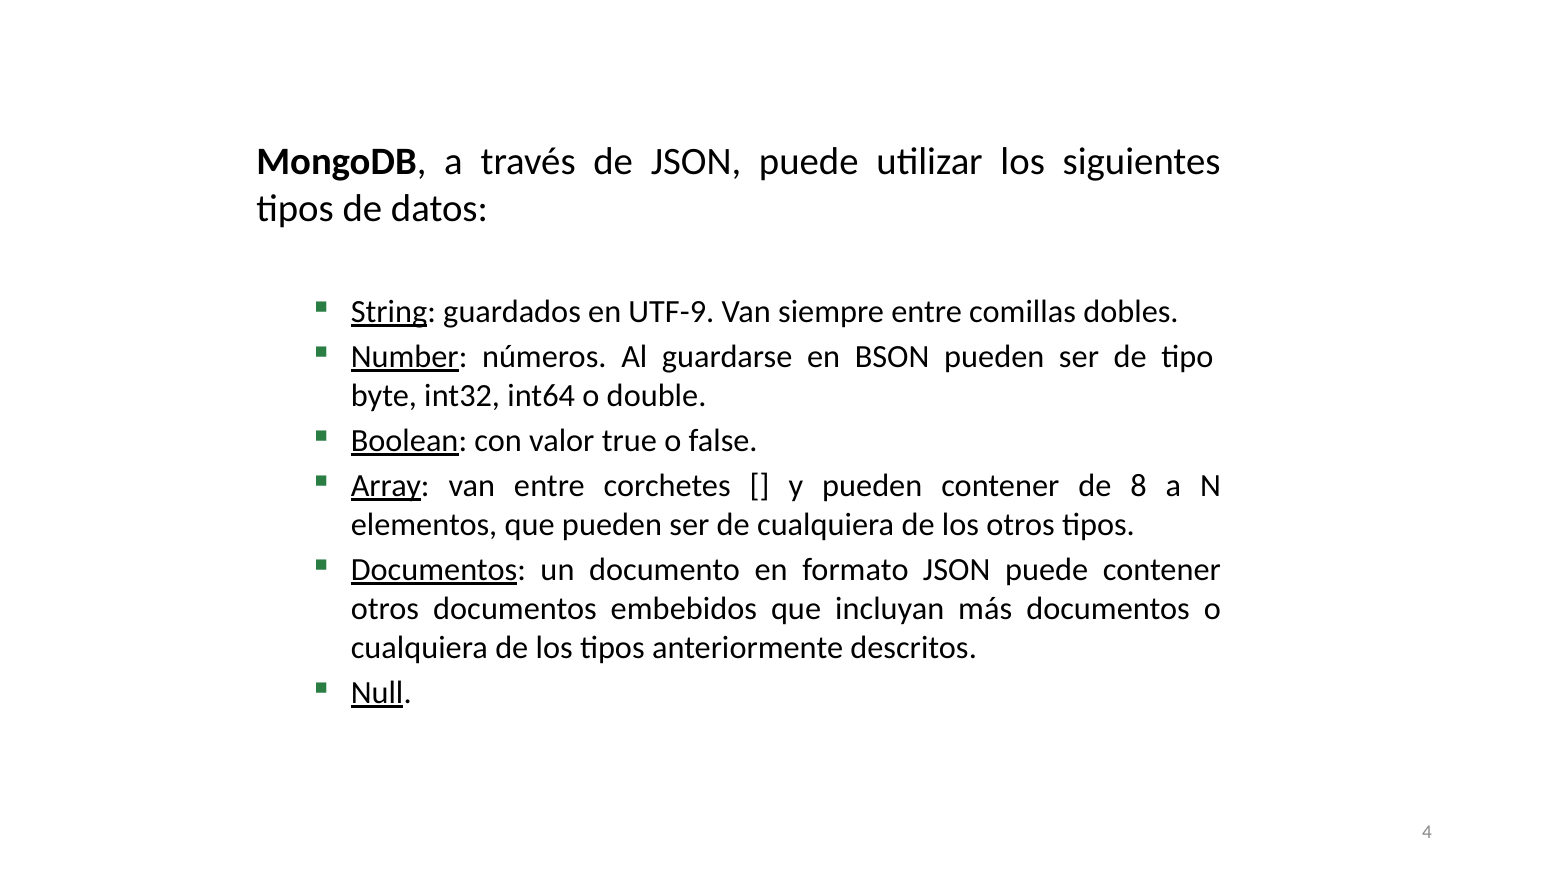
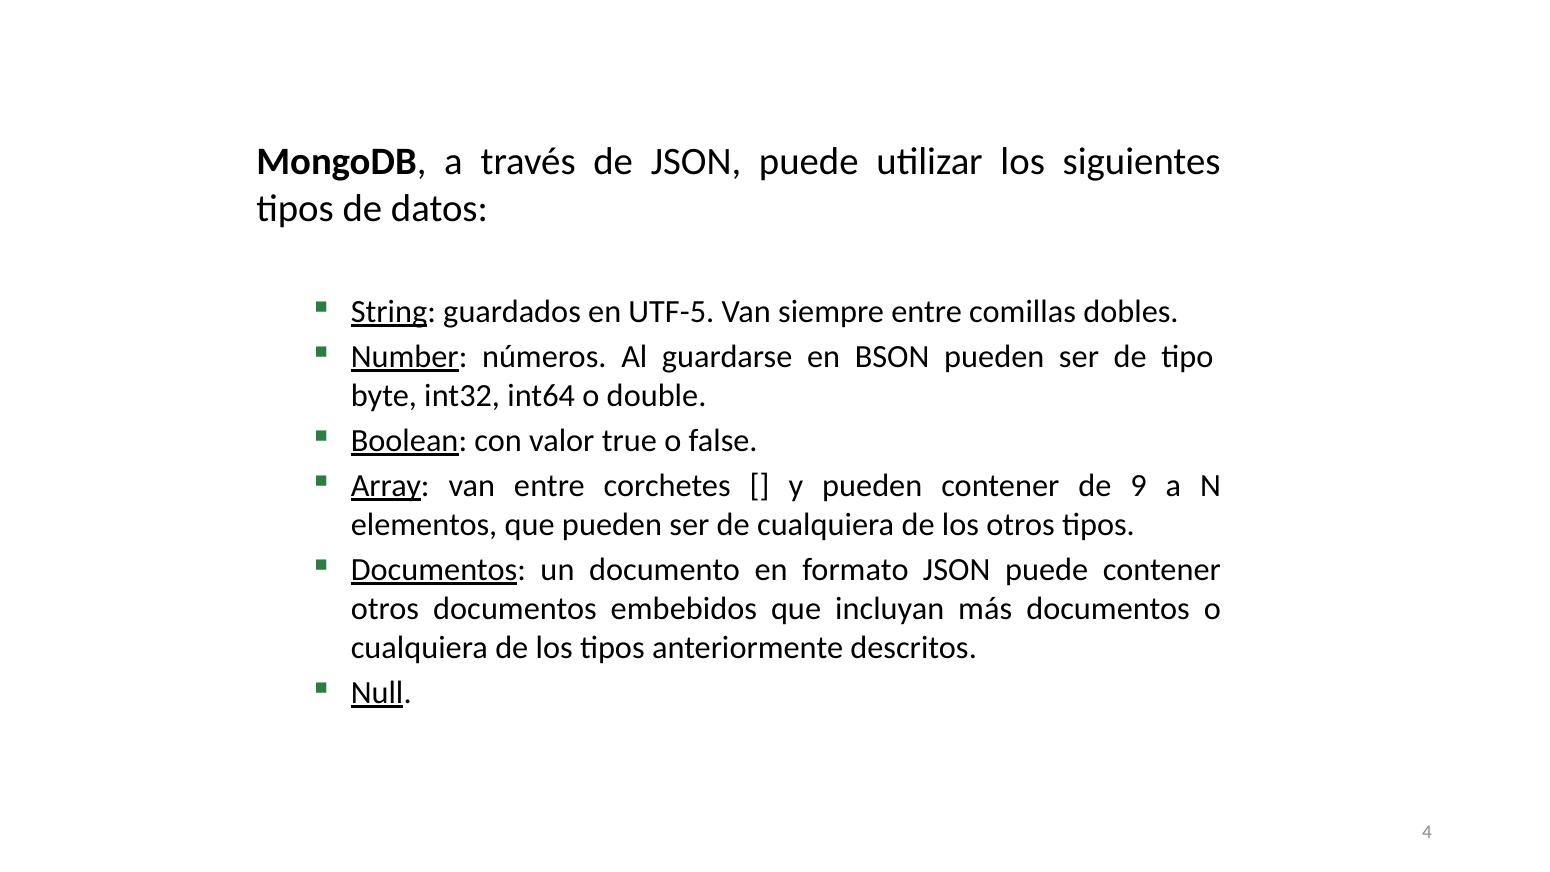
UTF-9: UTF-9 -> UTF-5 (671, 311)
8: 8 -> 9 (1139, 486)
